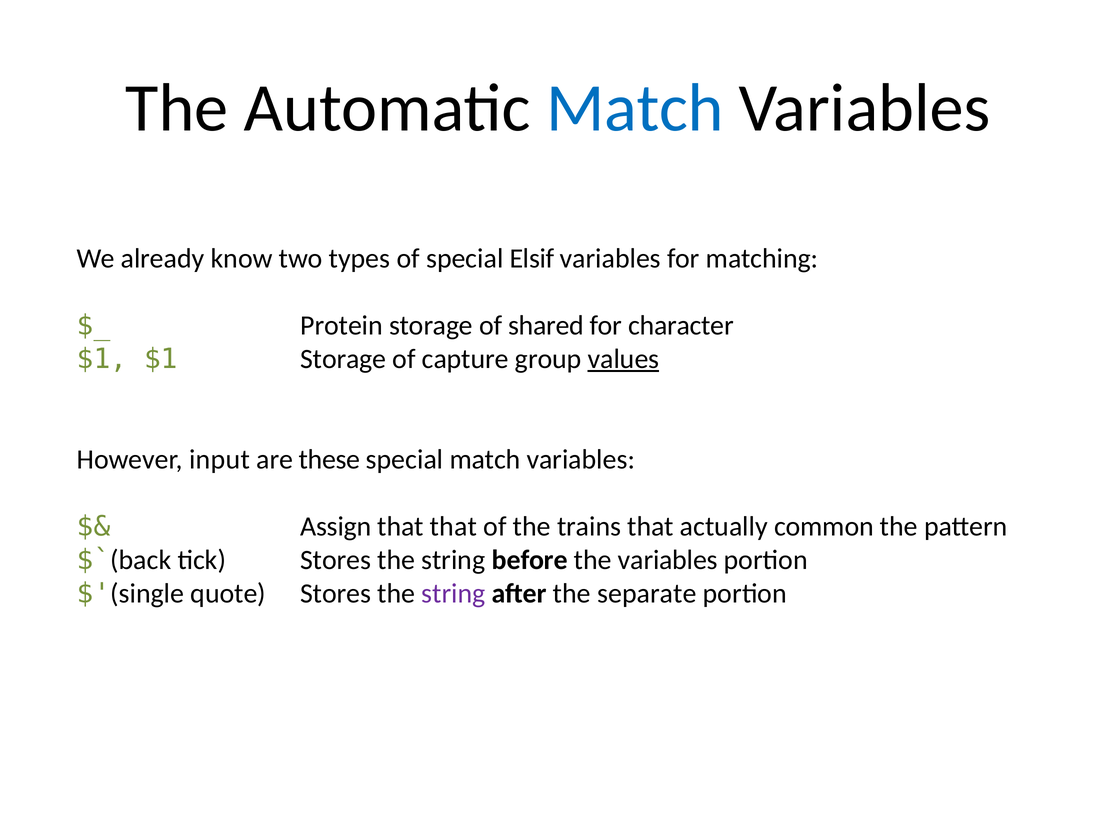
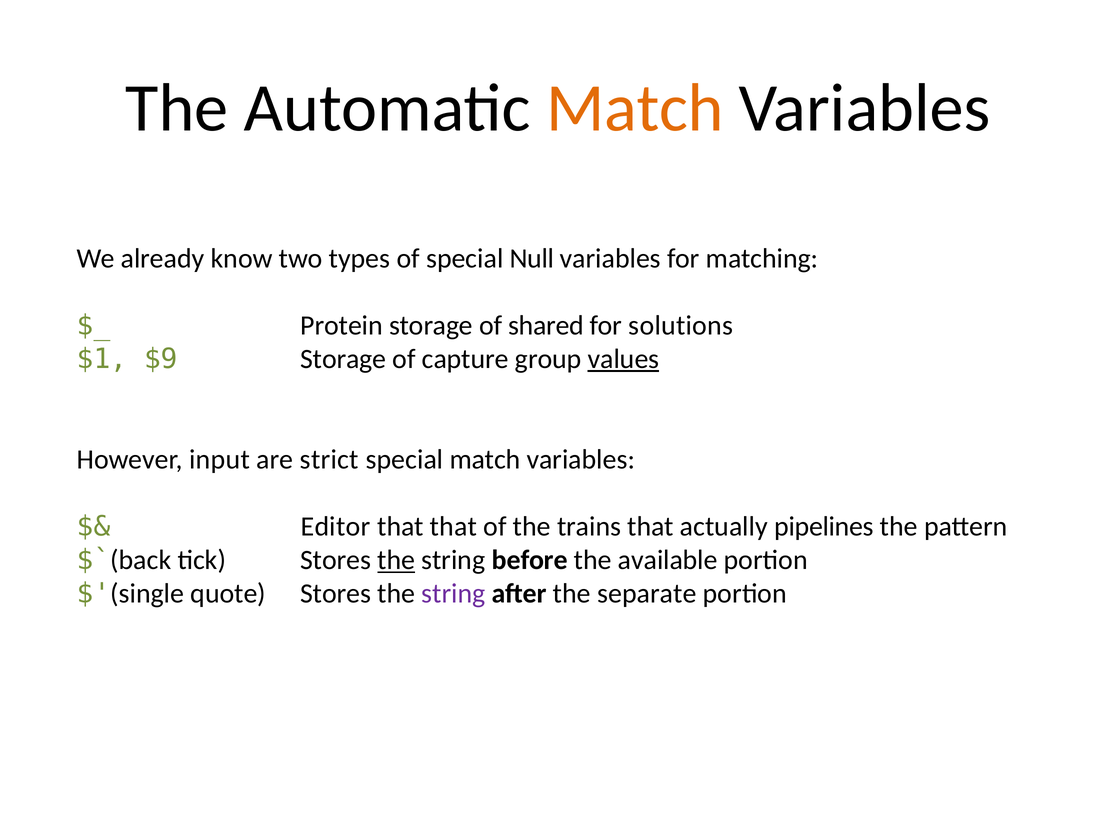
Match colour: blue -> orange (635, 108)
Elsif: Elsif -> Null (532, 258)
character: character -> solutions (681, 325)
$1 $1: $1 -> $9 (161, 359)
these: these -> strict (329, 459)
Assign: Assign -> Editor (336, 526)
common: common -> pipelines (824, 526)
the underline: none -> present (396, 560)
the variables: variables -> available (668, 560)
